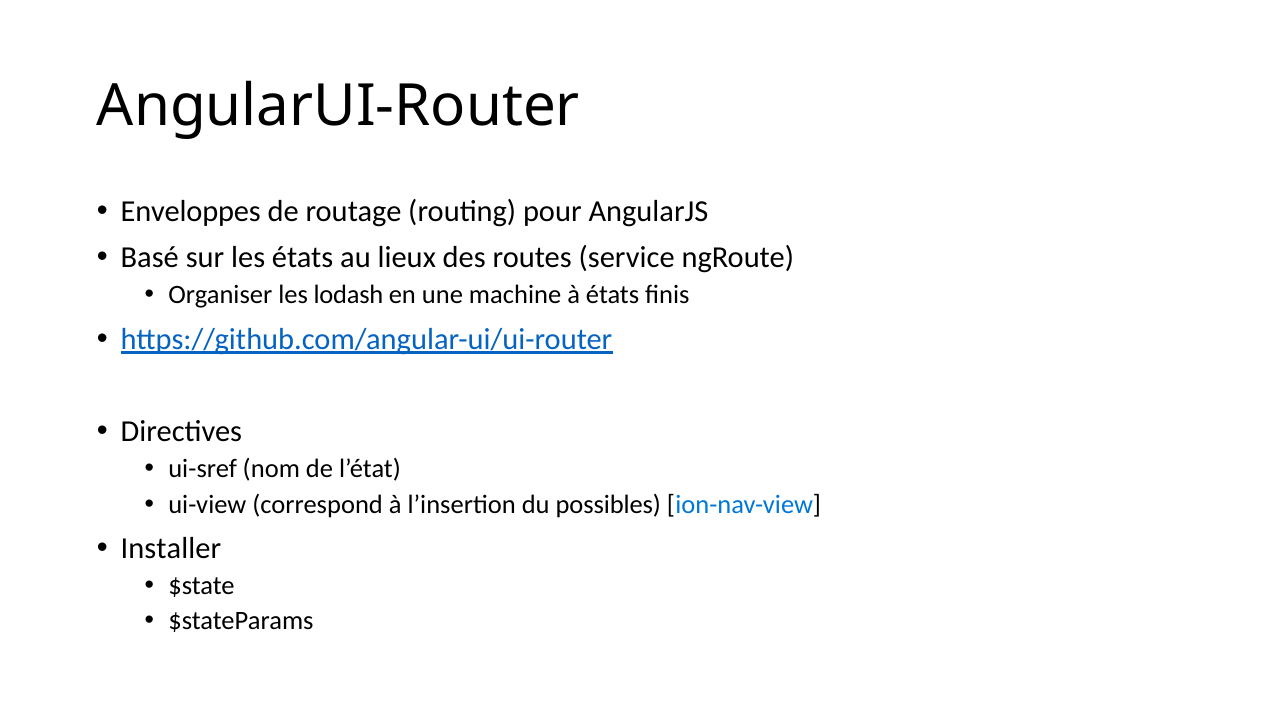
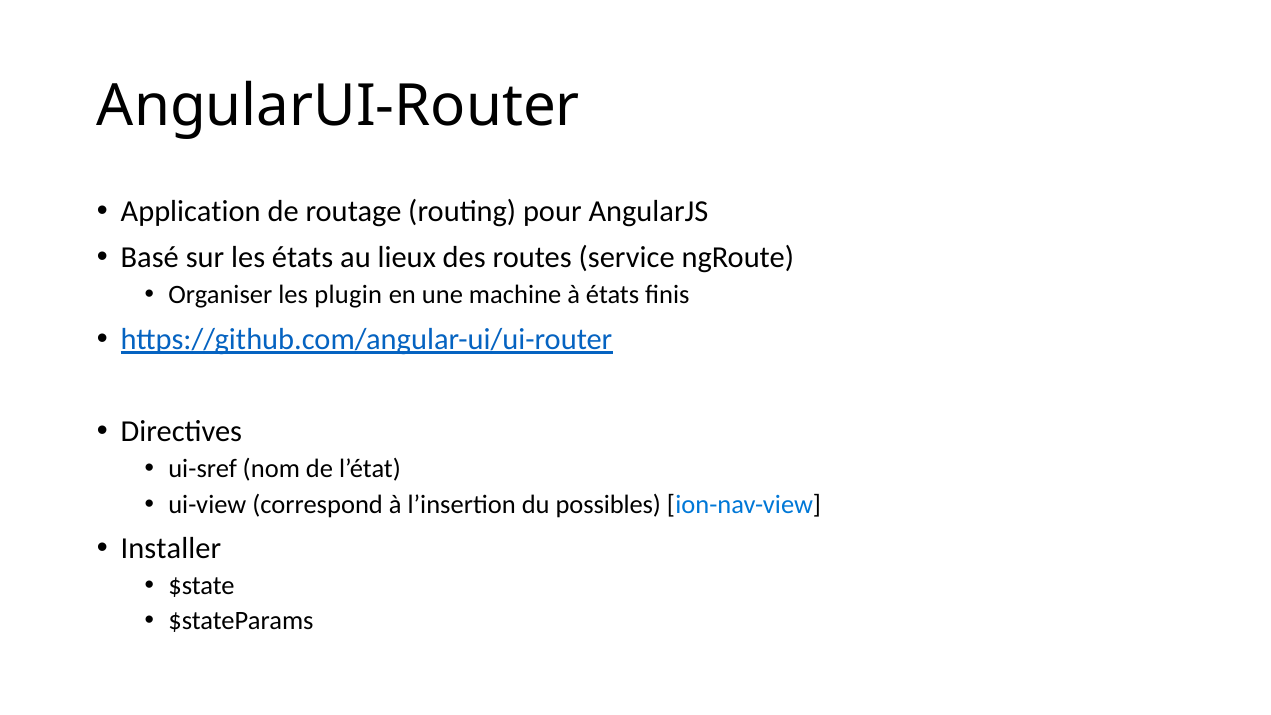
Enveloppes: Enveloppes -> Application (191, 211)
lodash: lodash -> plugin (348, 295)
